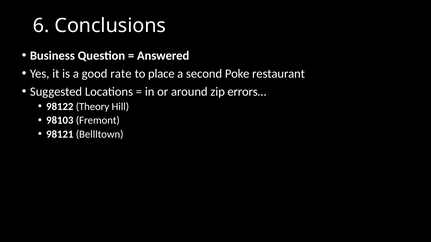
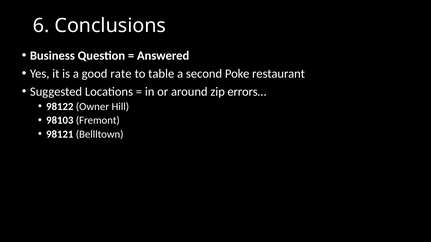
place: place -> table (161, 74)
Theory: Theory -> Owner (92, 107)
